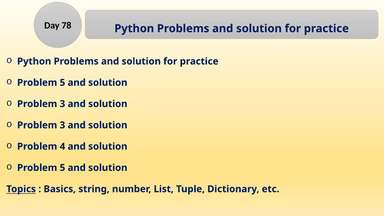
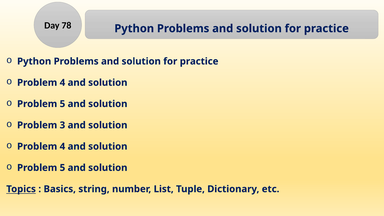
5: 5 -> 4 (62, 83)
3: 3 -> 5 (62, 104)
